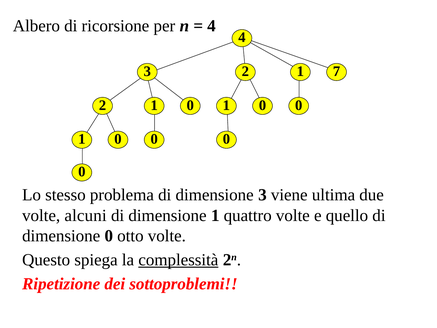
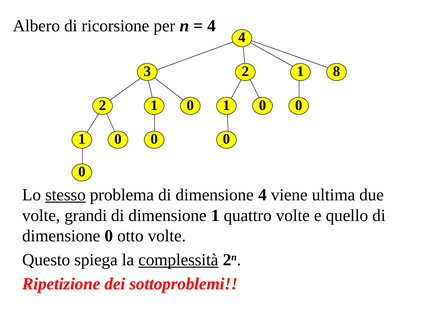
7: 7 -> 8 (337, 71)
stesso underline: none -> present (65, 195)
dimensione 3: 3 -> 4 (262, 195)
alcuni: alcuni -> grandi (86, 215)
